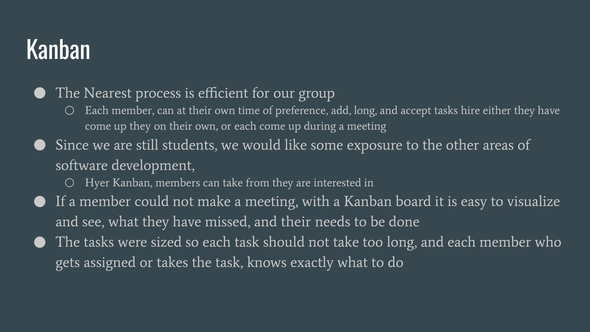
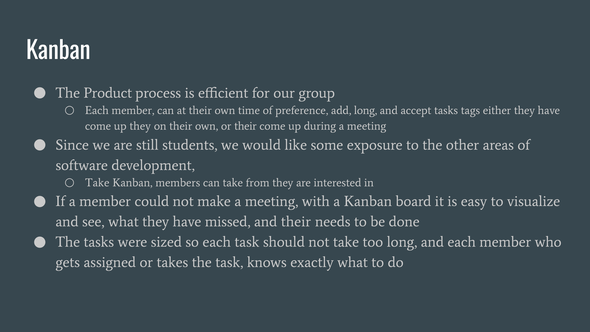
Nearest: Nearest -> Product (108, 93)
hire: hire -> tags (470, 110)
or each: each -> their (246, 126)
Hyer: Hyer -> Take (97, 183)
